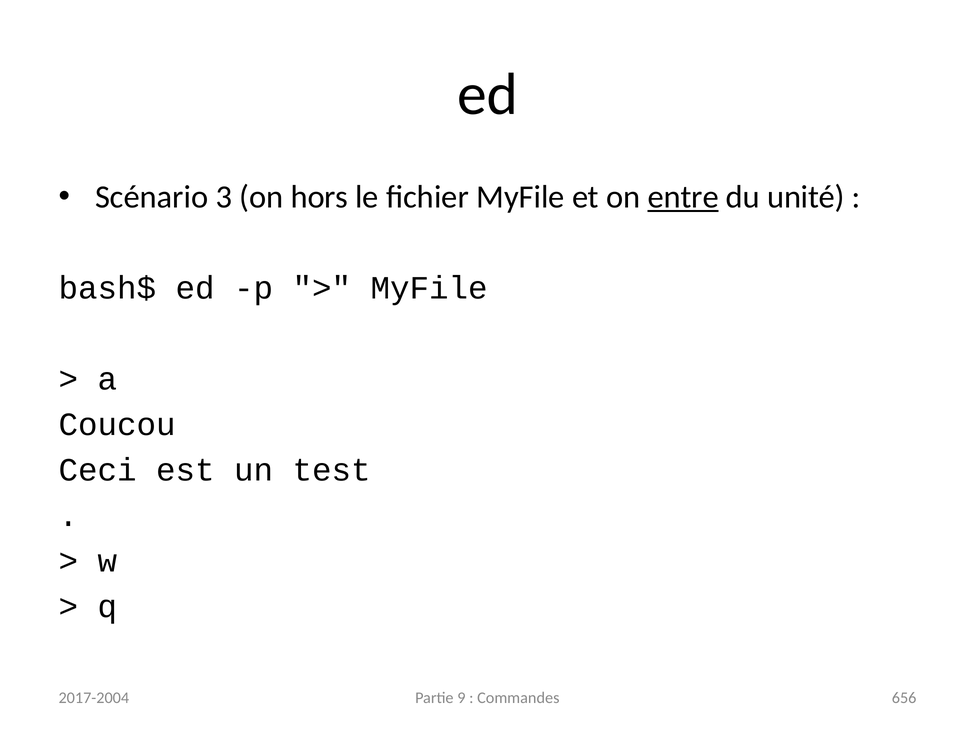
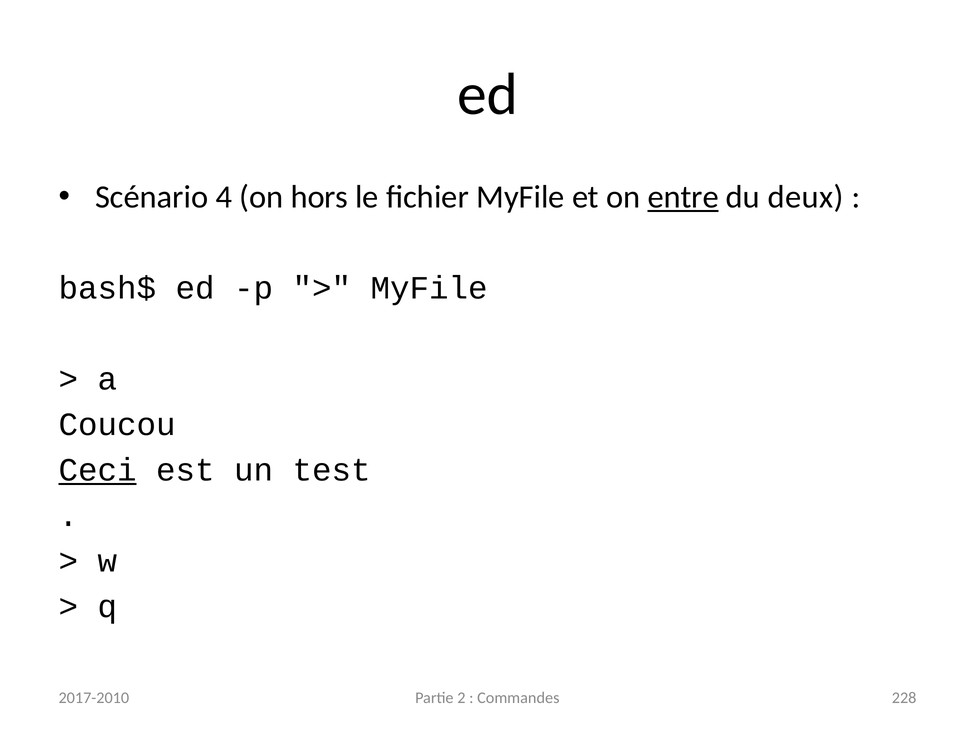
3: 3 -> 4 (224, 197)
unité: unité -> deux (806, 197)
Ceci underline: none -> present (98, 470)
9: 9 -> 2 (461, 698)
656: 656 -> 228 (904, 698)
2017-2004: 2017-2004 -> 2017-2010 (94, 698)
